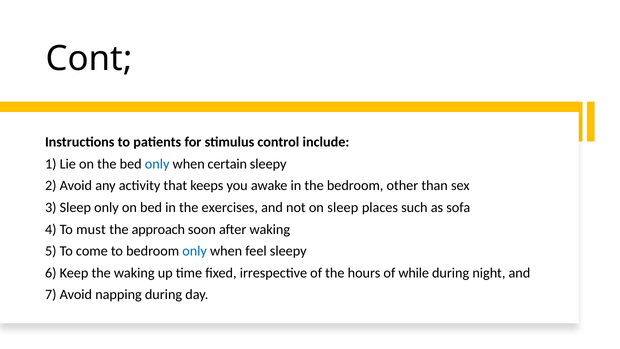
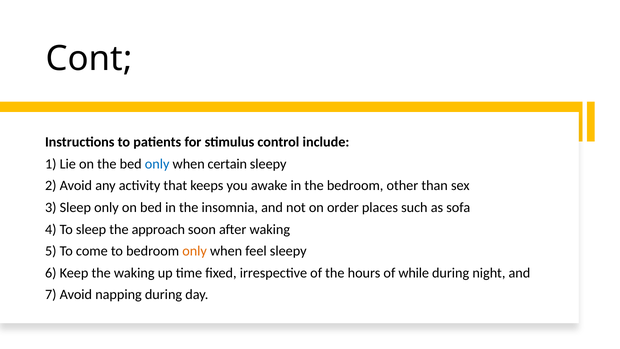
exercises: exercises -> insomnia (230, 207)
on sleep: sleep -> order (343, 207)
To must: must -> sleep (91, 229)
only colour: blue -> orange (195, 251)
